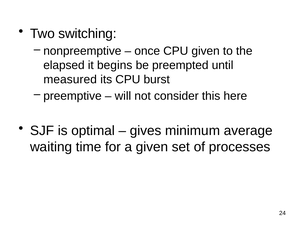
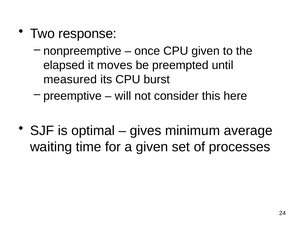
switching: switching -> response (88, 34)
begins: begins -> moves (115, 65)
